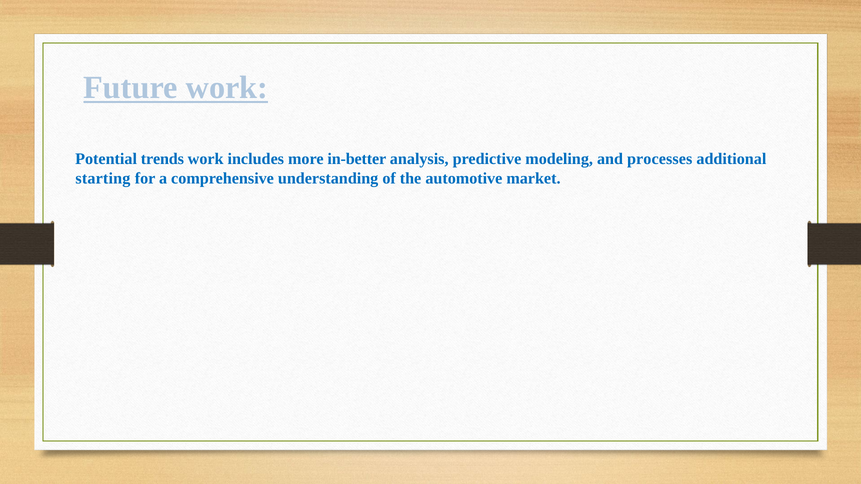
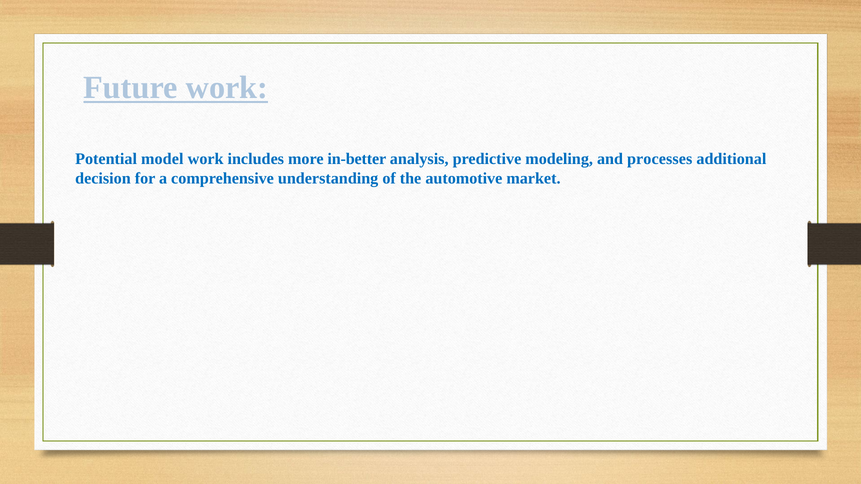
trends: trends -> model (162, 159)
starting: starting -> decision (103, 179)
